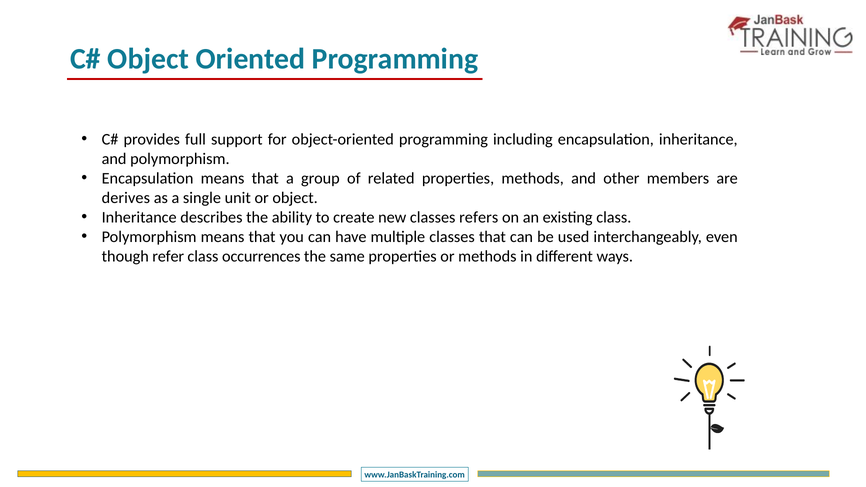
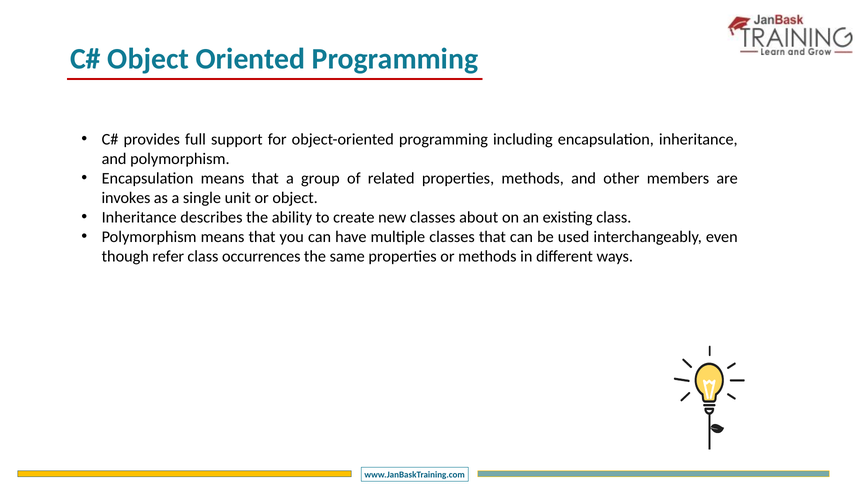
derives: derives -> invokes (126, 198)
refers: refers -> about (479, 217)
